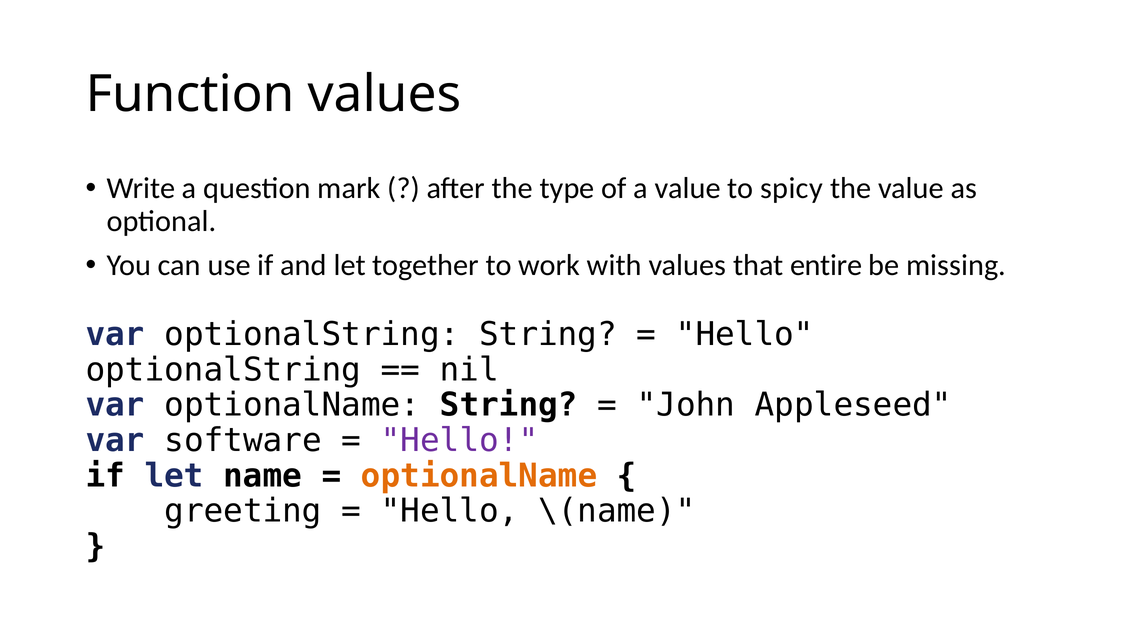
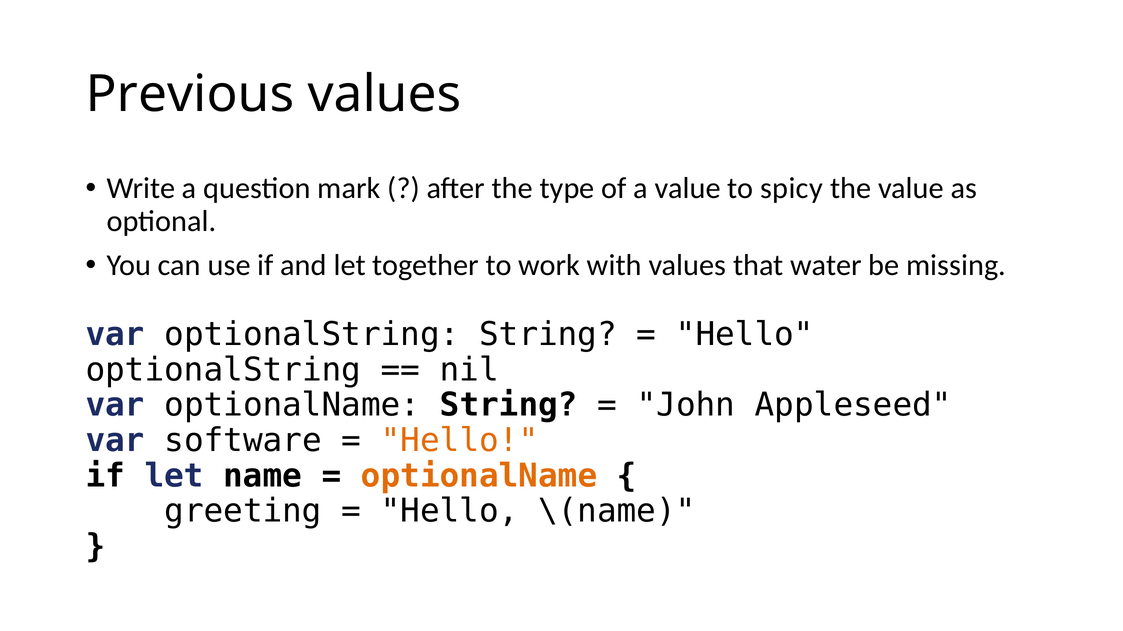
Function: Function -> Previous (190, 94)
entire: entire -> water (826, 266)
Hello colour: purple -> orange (460, 441)
